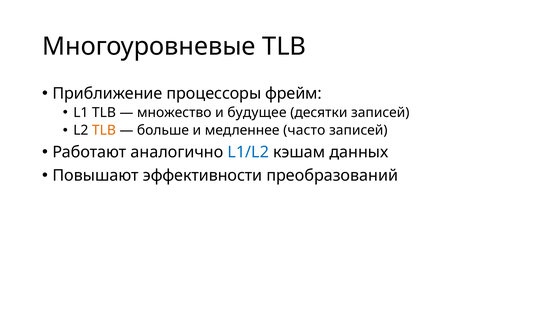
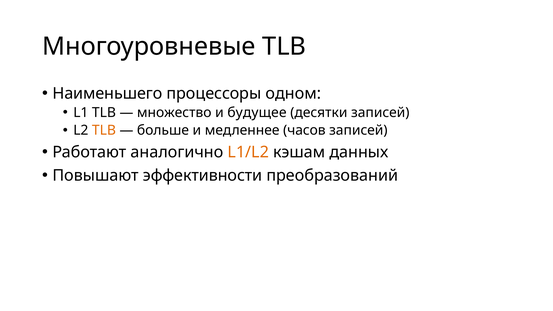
Приближение: Приближение -> Наименьшего (107, 93)
фрейм: фрейм -> одном (293, 93)
часто: часто -> часов (304, 130)
L1/L2 colour: blue -> orange (248, 152)
